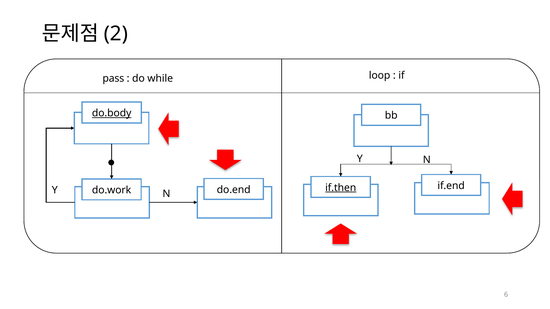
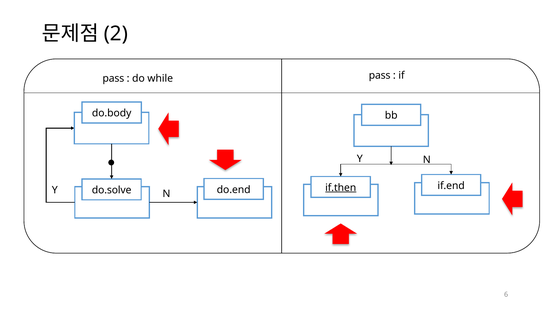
while loop: loop -> pass (380, 76)
do.body underline: present -> none (112, 113)
do.work: do.work -> do.solve (112, 190)
